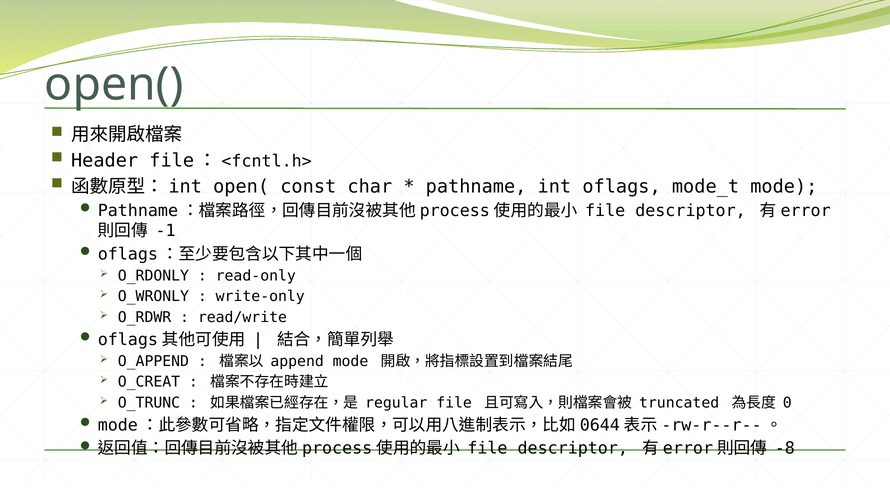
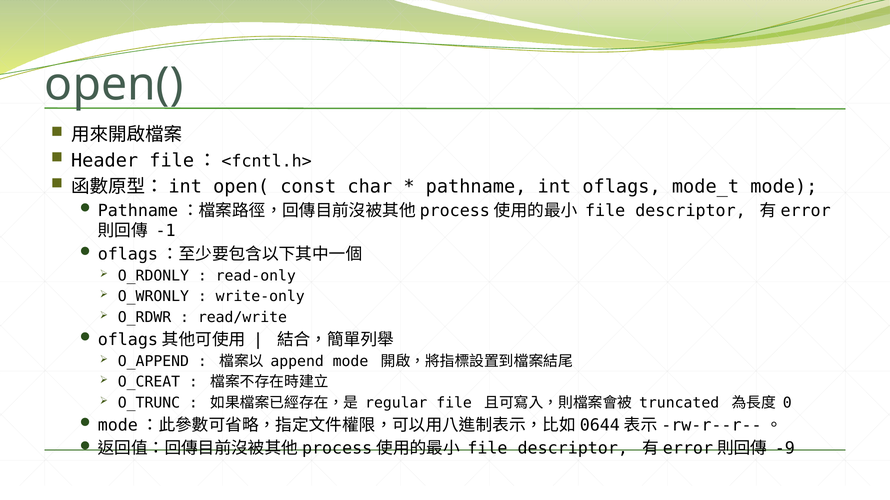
-8: -8 -> -9 (785, 449)
